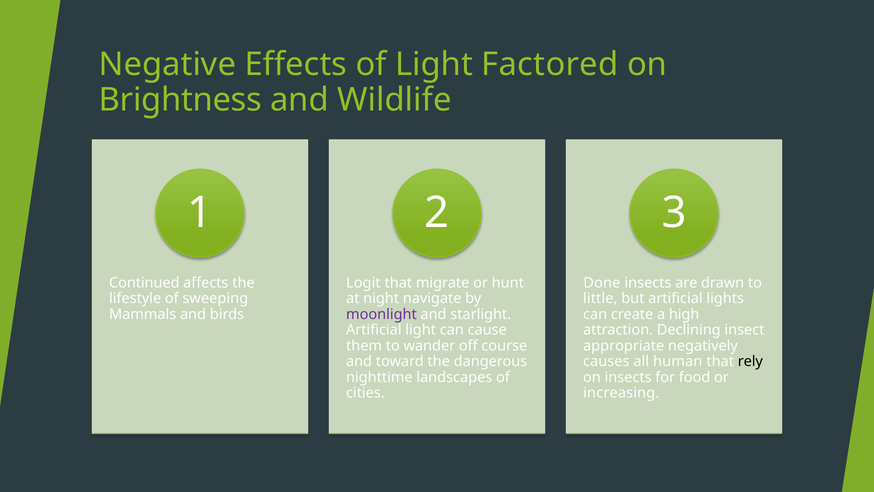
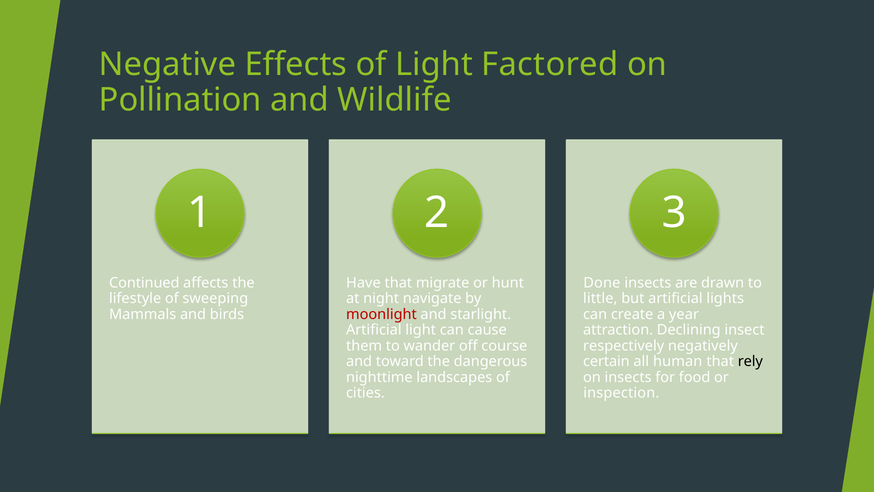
Brightness: Brightness -> Pollination (180, 100)
Logit: Logit -> Have (363, 283)
moonlight colour: purple -> red (381, 314)
high: high -> year (684, 314)
appropriate: appropriate -> respectively (624, 345)
causes: causes -> certain (606, 361)
increasing: increasing -> inspection (621, 393)
